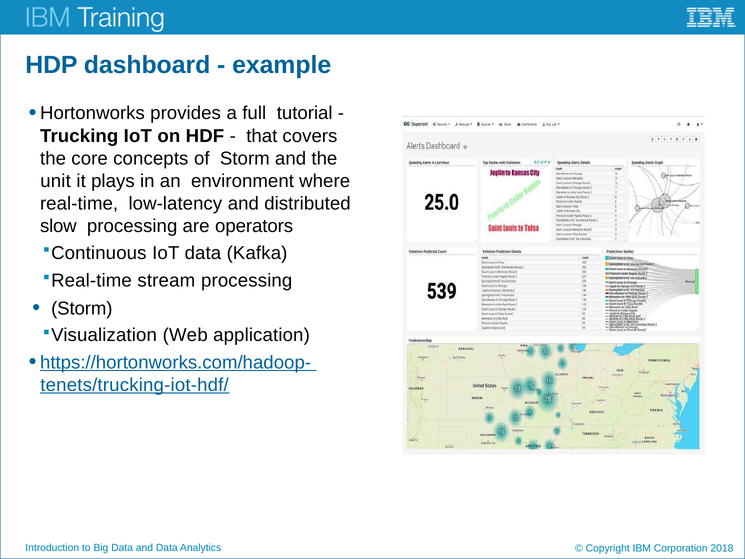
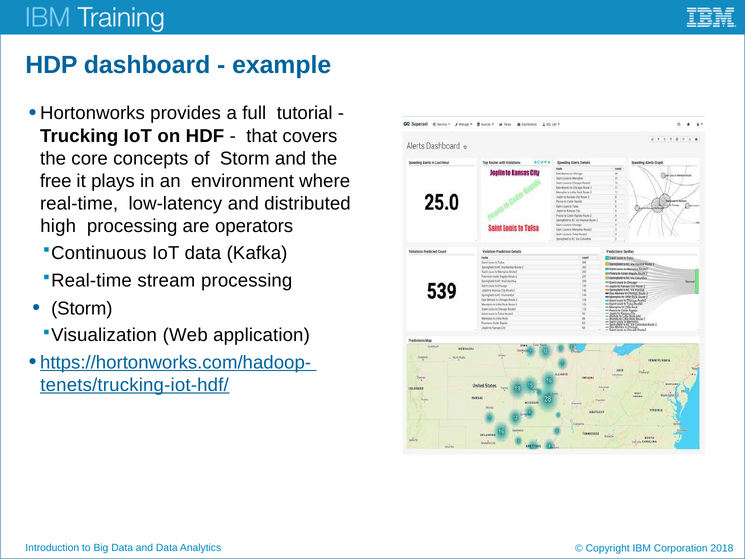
unit: unit -> free (56, 181)
slow: slow -> high (58, 226)
